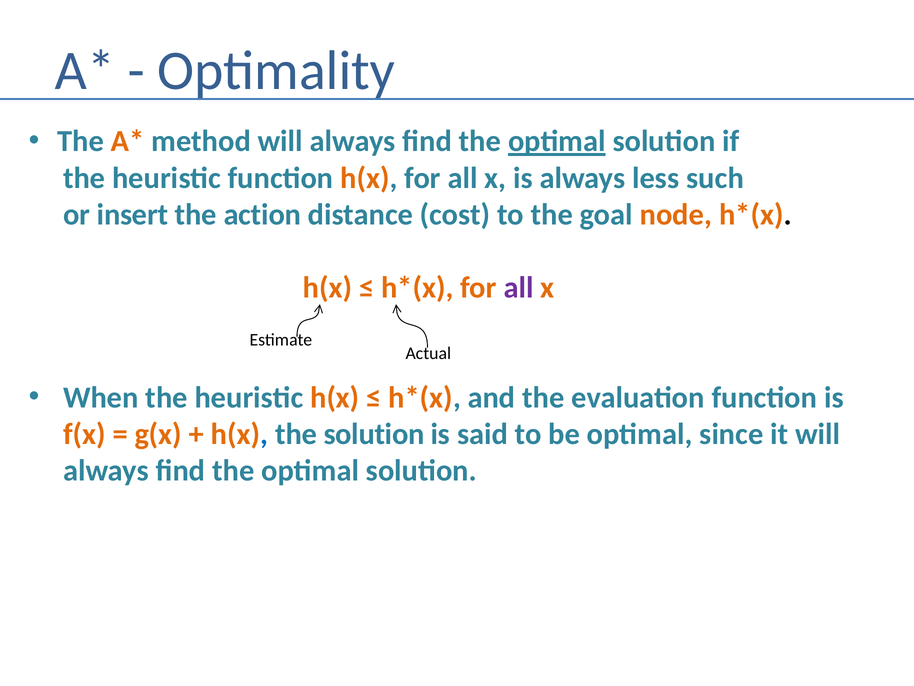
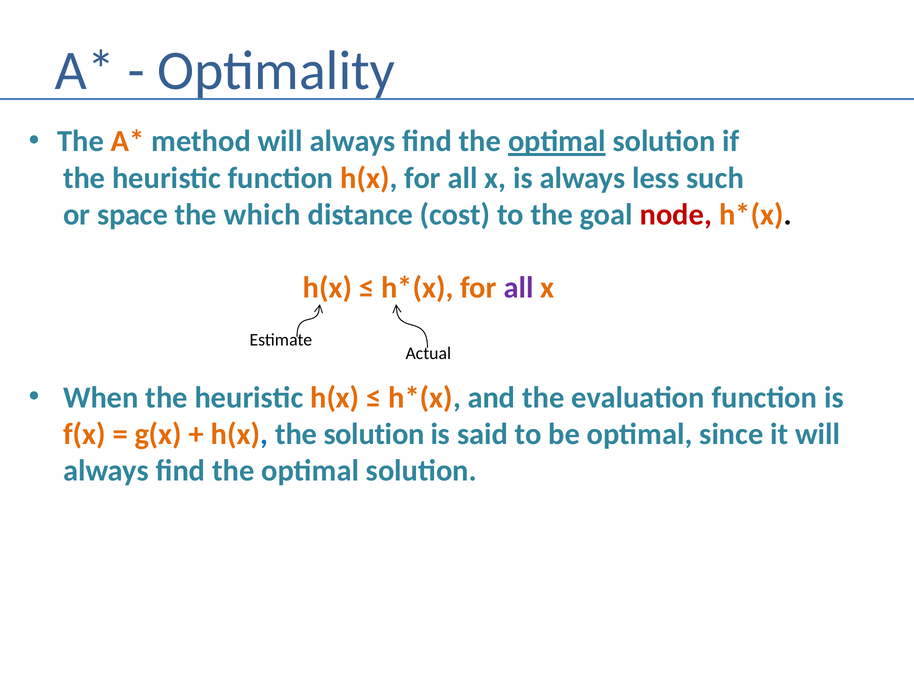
insert: insert -> space (132, 214)
action: action -> which (262, 214)
node colour: orange -> red (676, 214)
